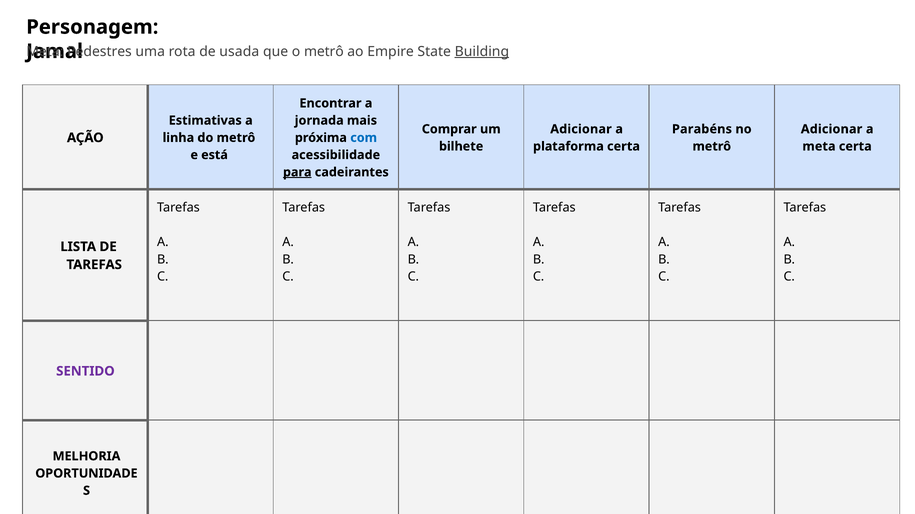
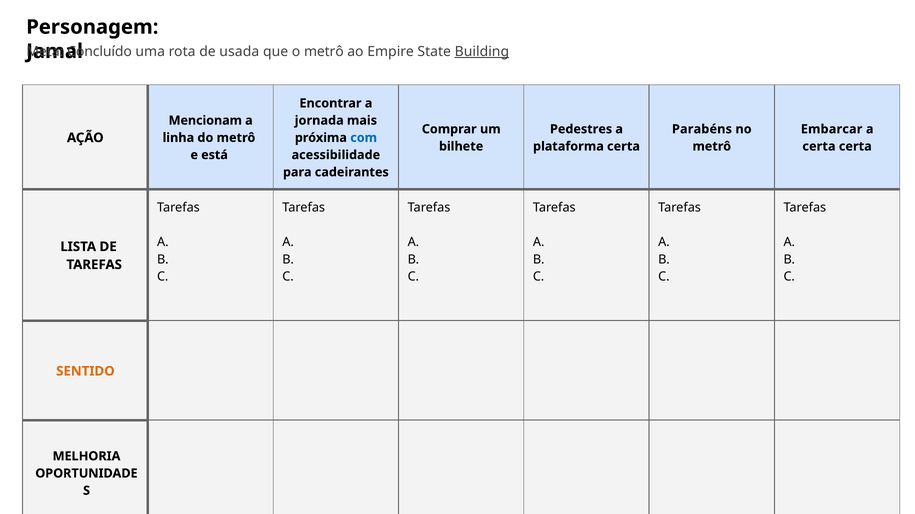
Pedestres: Pedestres -> Concluído (100, 52)
Estimativas: Estimativas -> Mencionam (205, 121)
Adicionar: Adicionar -> Pedestres (581, 129)
Adicionar: Adicionar -> Embarcar (832, 129)
meta: meta -> certa (819, 147)
para underline: present -> none (297, 172)
SENTIDO colour: purple -> orange (85, 372)
